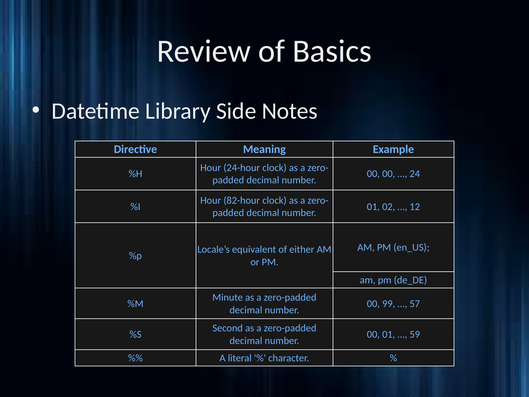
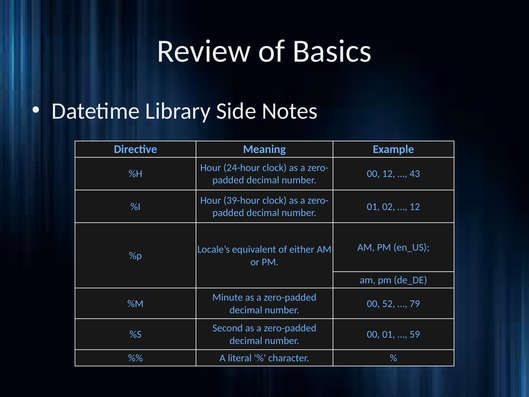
00 00: 00 -> 12 (389, 174)
24: 24 -> 43 (415, 174)
82-hour: 82-hour -> 39-hour (242, 200)
99: 99 -> 52 (389, 304)
57: 57 -> 79 (415, 304)
